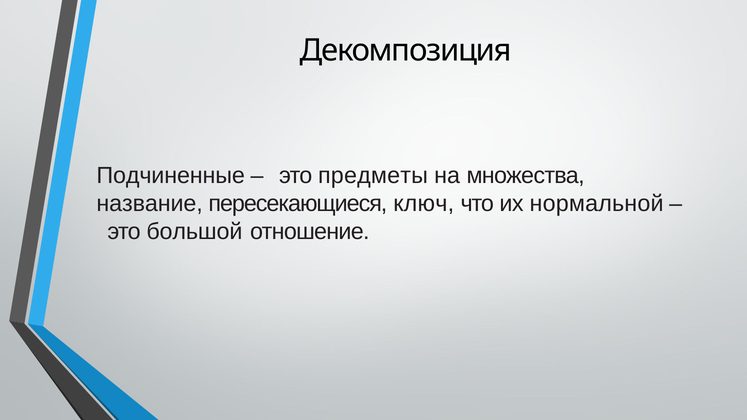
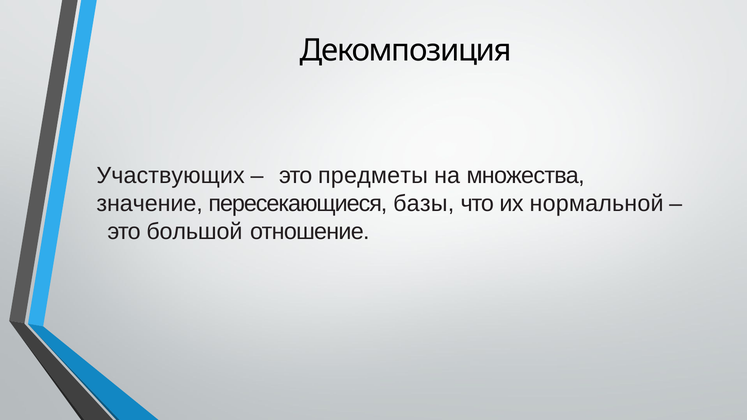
Подчиненные: Подчиненные -> Участвующих (171, 176)
название: название -> значение (150, 204)
ключ: ключ -> базы (424, 204)
